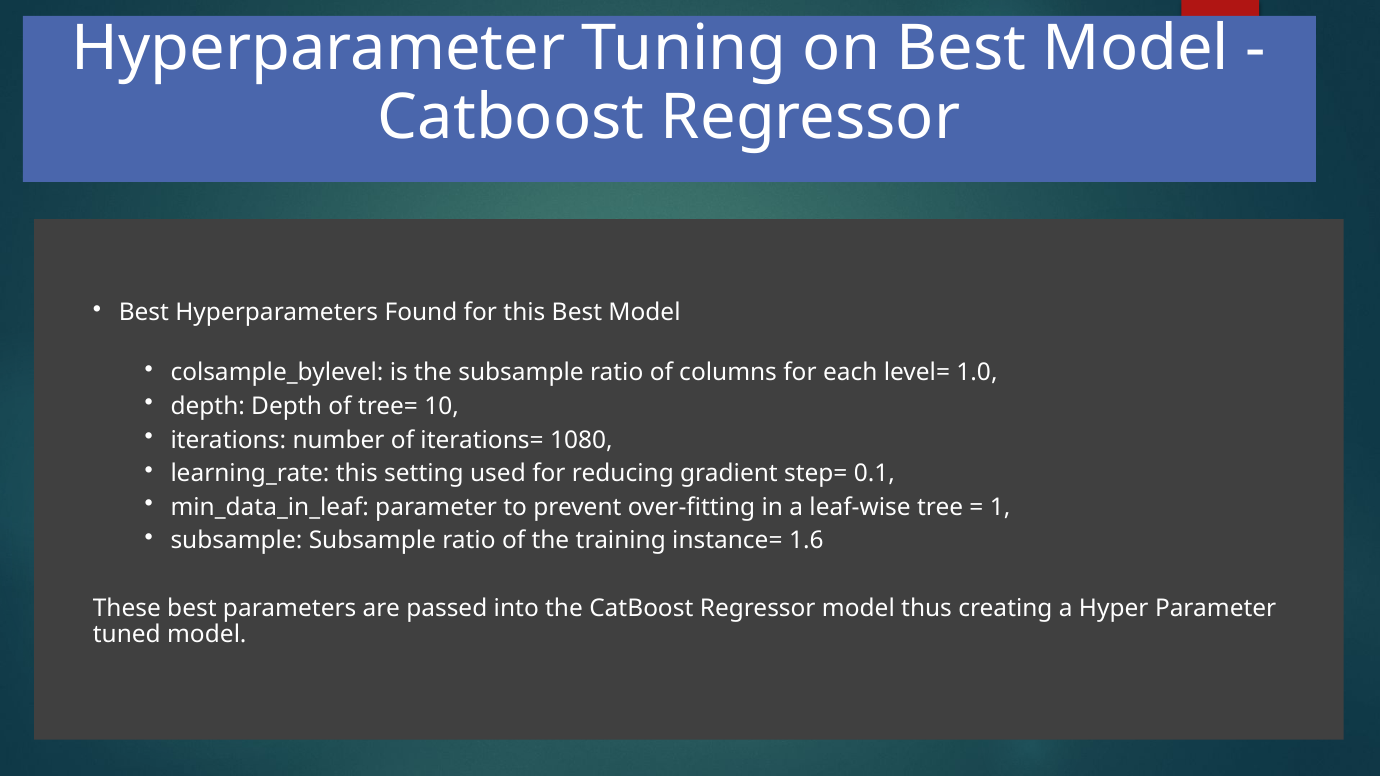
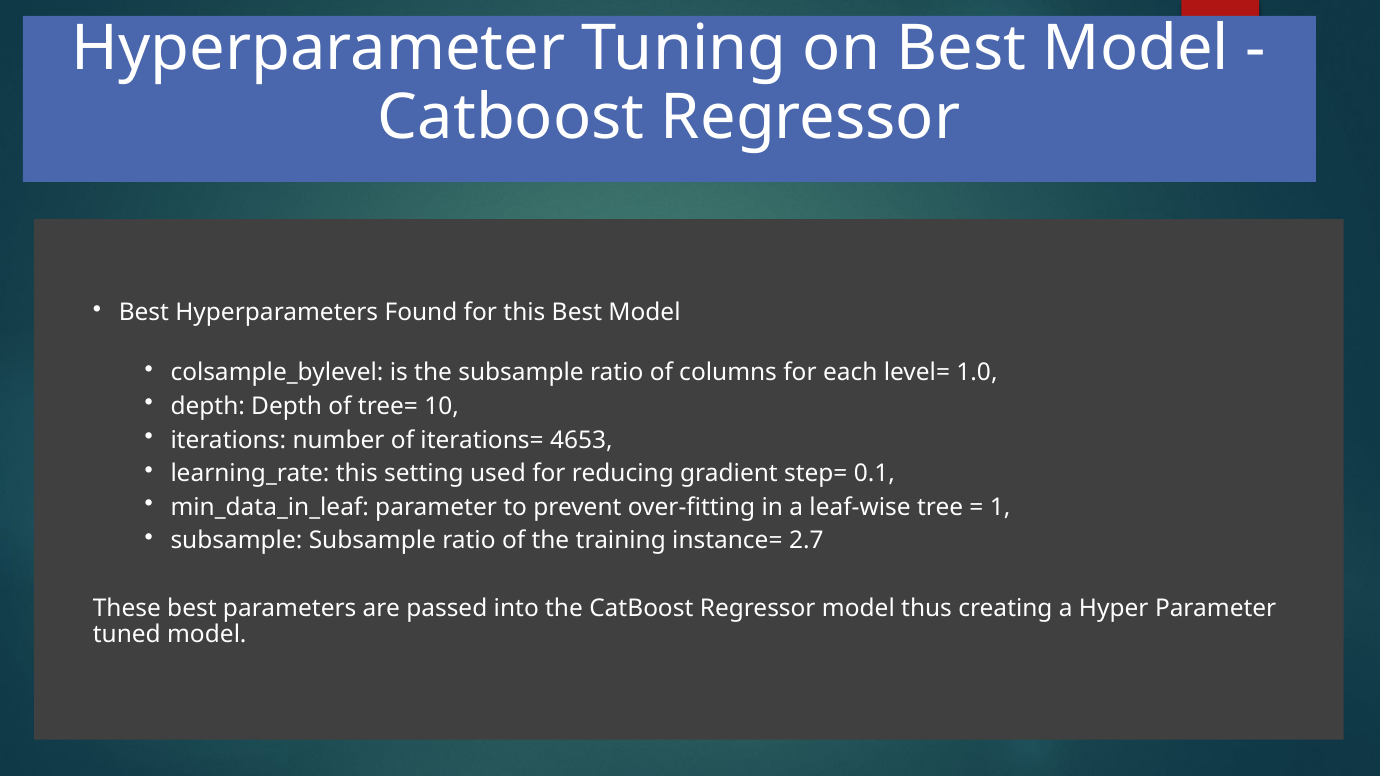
1080: 1080 -> 4653 (581, 440)
1.6: 1.6 -> 2.7 (806, 541)
